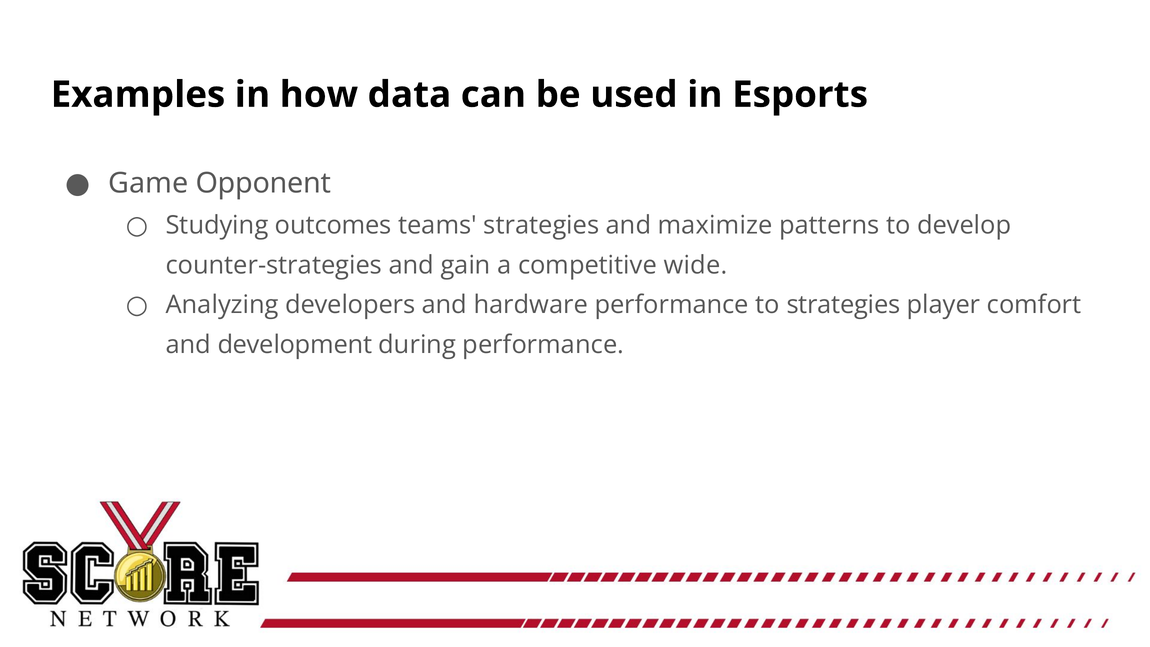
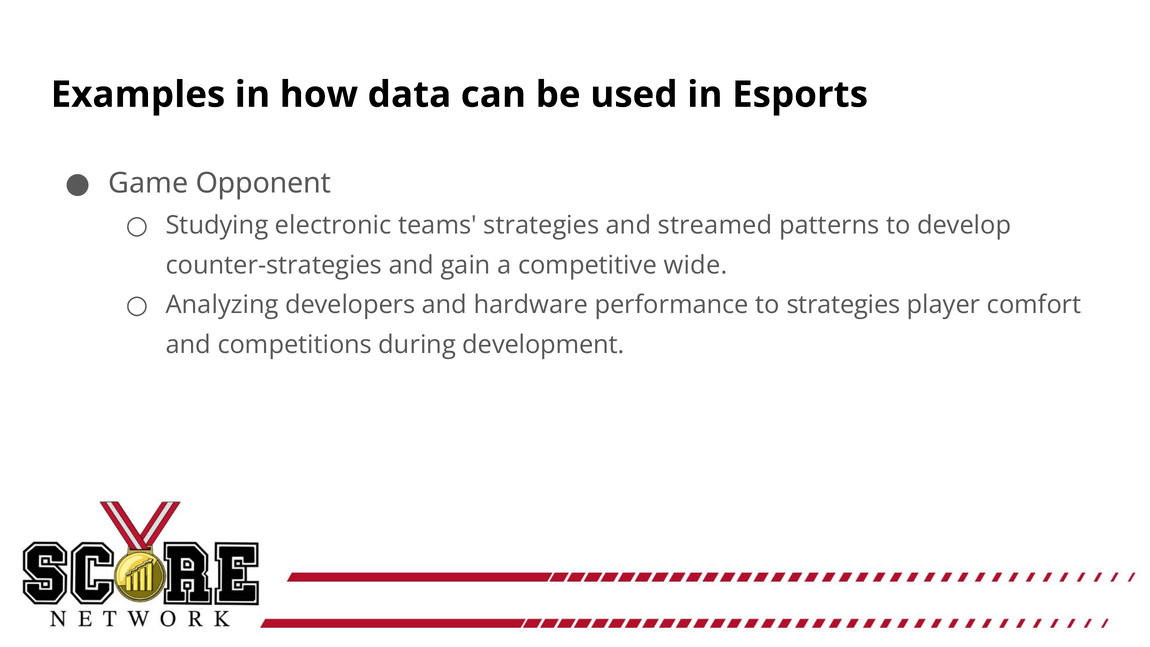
outcomes: outcomes -> electronic (333, 225)
maximize: maximize -> streamed (715, 225)
development: development -> competitions (295, 345)
during performance: performance -> development (543, 345)
